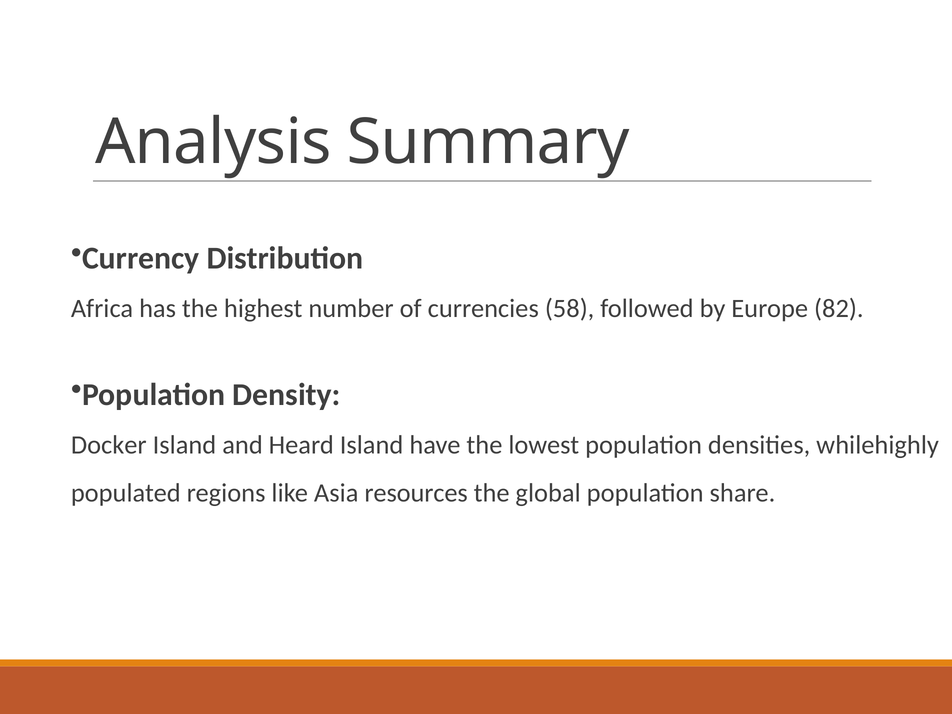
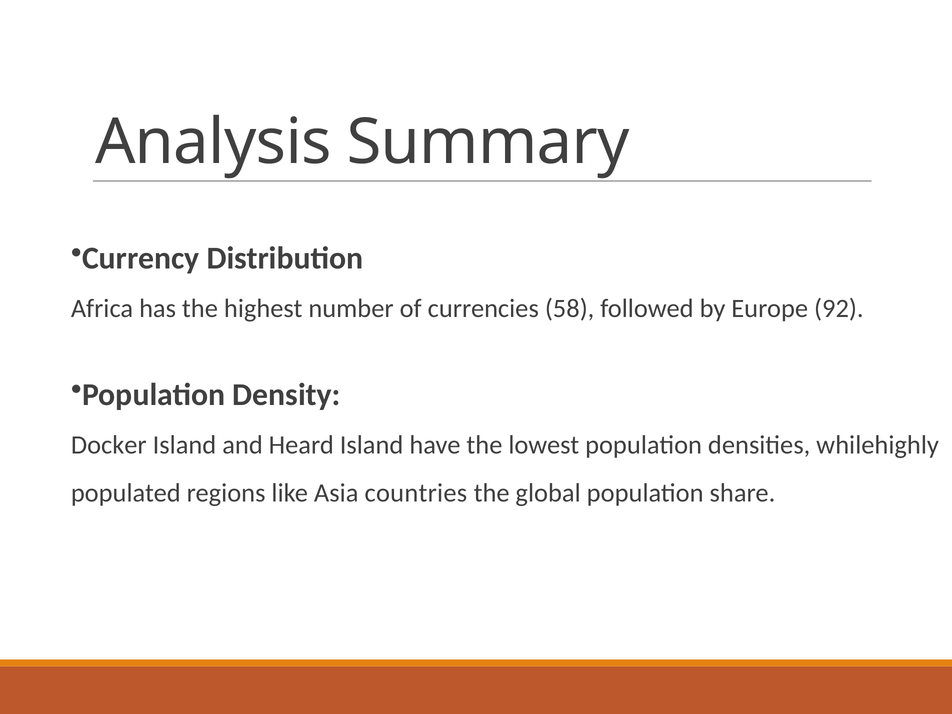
82: 82 -> 92 (839, 309)
resources: resources -> countries (416, 493)
